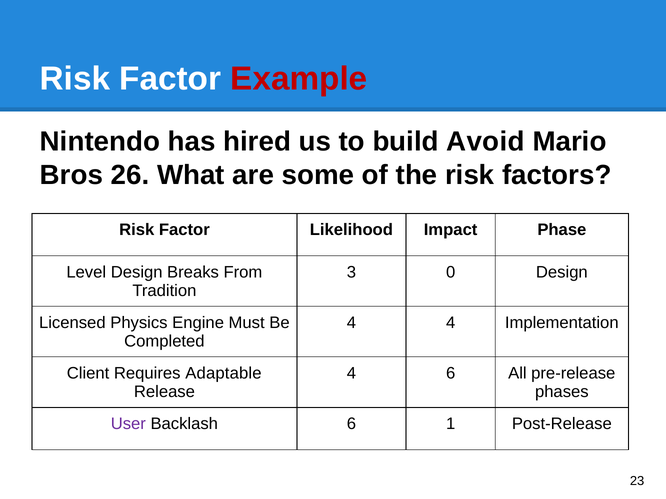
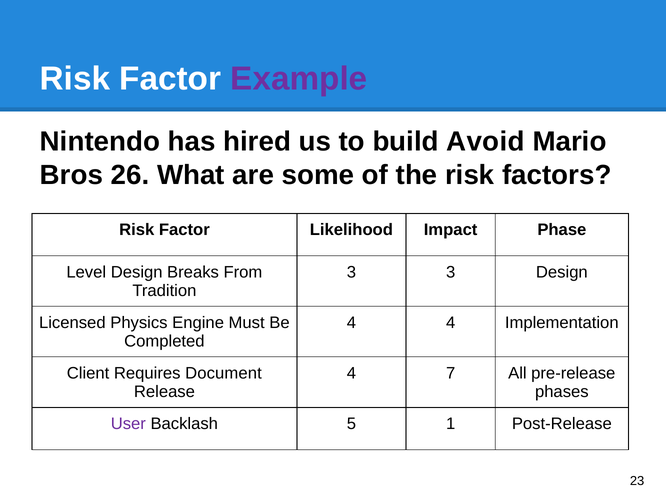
Example colour: red -> purple (299, 79)
3 0: 0 -> 3 (451, 272)
Adaptable: Adaptable -> Document (223, 374)
4 6: 6 -> 7 (451, 374)
Backlash 6: 6 -> 5 (351, 424)
